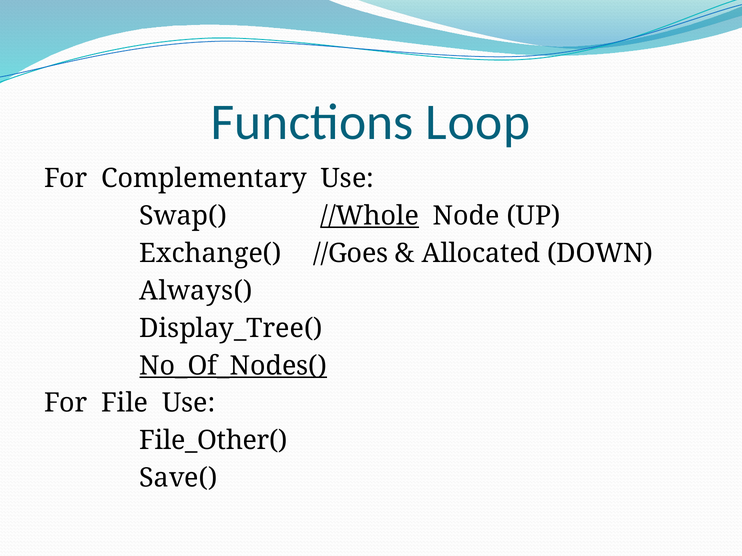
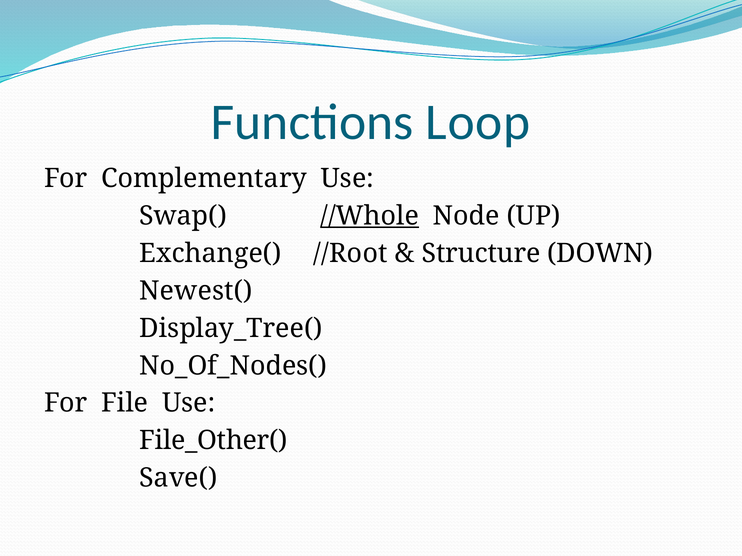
//Goes: //Goes -> //Root (350, 254)
Allocated: Allocated -> Structure (481, 254)
Always(: Always( -> Newest( (196, 291)
No_Of_Nodes( underline: present -> none (233, 366)
